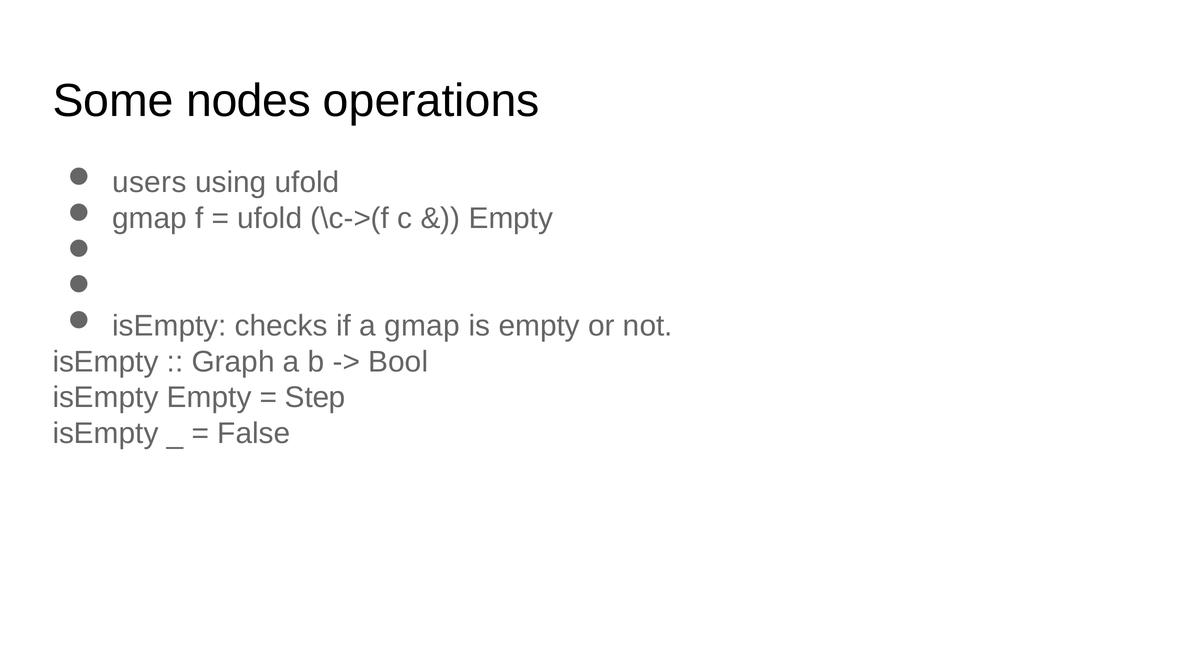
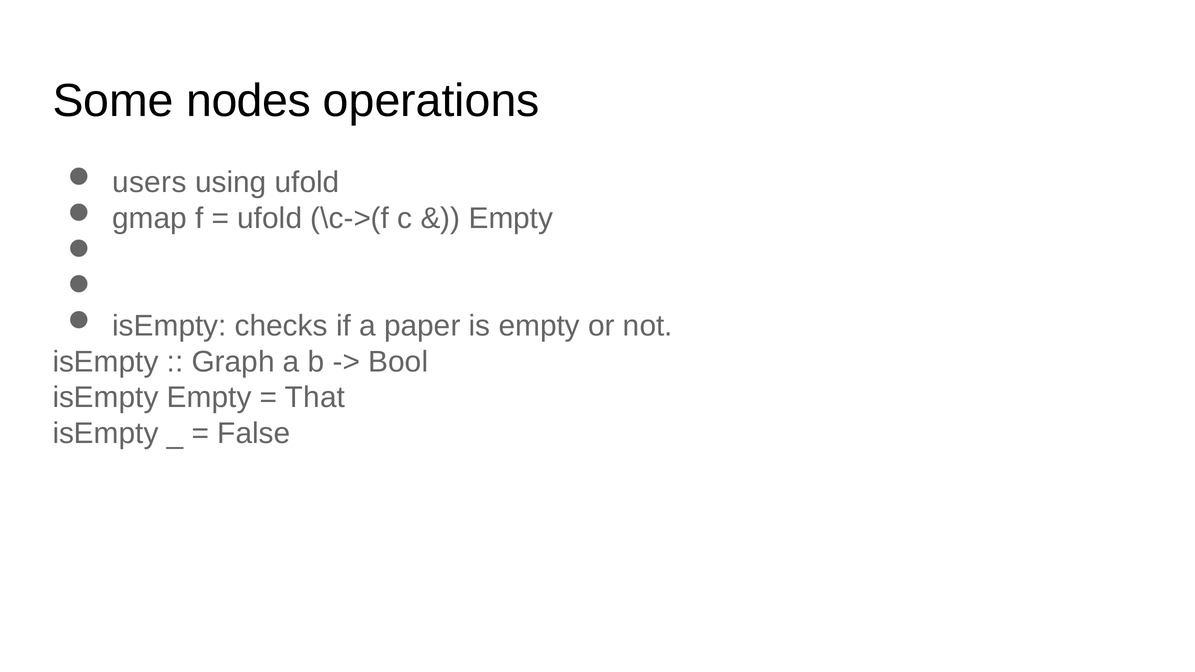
a gmap: gmap -> paper (422, 326)
Step: Step -> That (315, 398)
